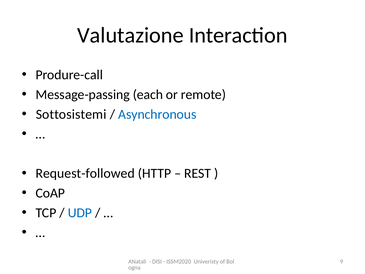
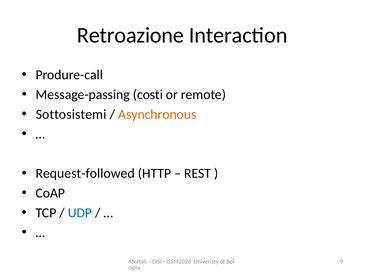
Valutazione: Valutazione -> Retroazione (131, 35)
each: each -> costi (148, 95)
Asynchronous colour: blue -> orange (157, 114)
